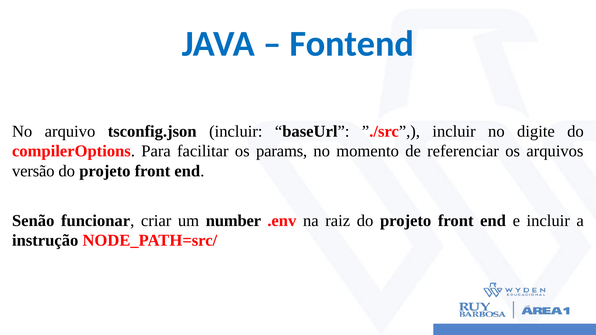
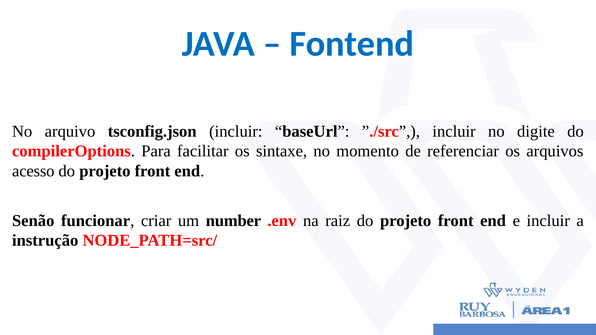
params: params -> sintaxe (282, 151)
versão: versão -> acesso (33, 171)
